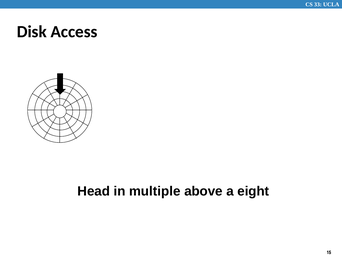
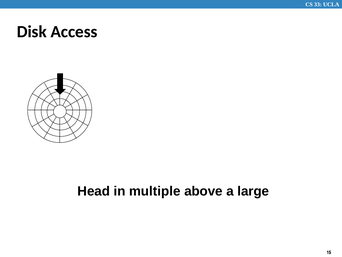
eight: eight -> large (253, 191)
